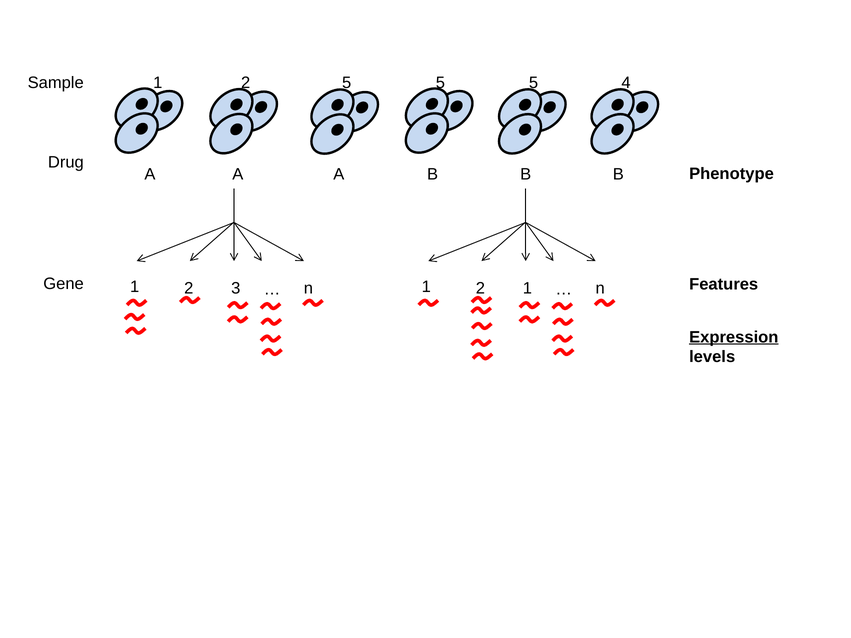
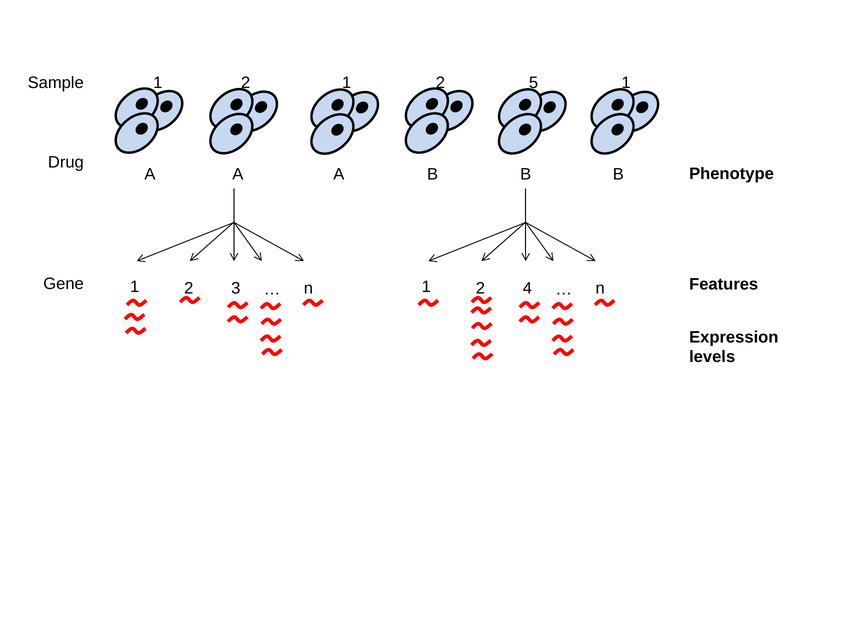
Sample 5: 5 -> 1 (347, 83)
5: 5 -> 2 (440, 83)
5 4: 4 -> 1 (626, 83)
1: 1 -> 4 (527, 288)
Expression underline: present -> none (734, 337)
